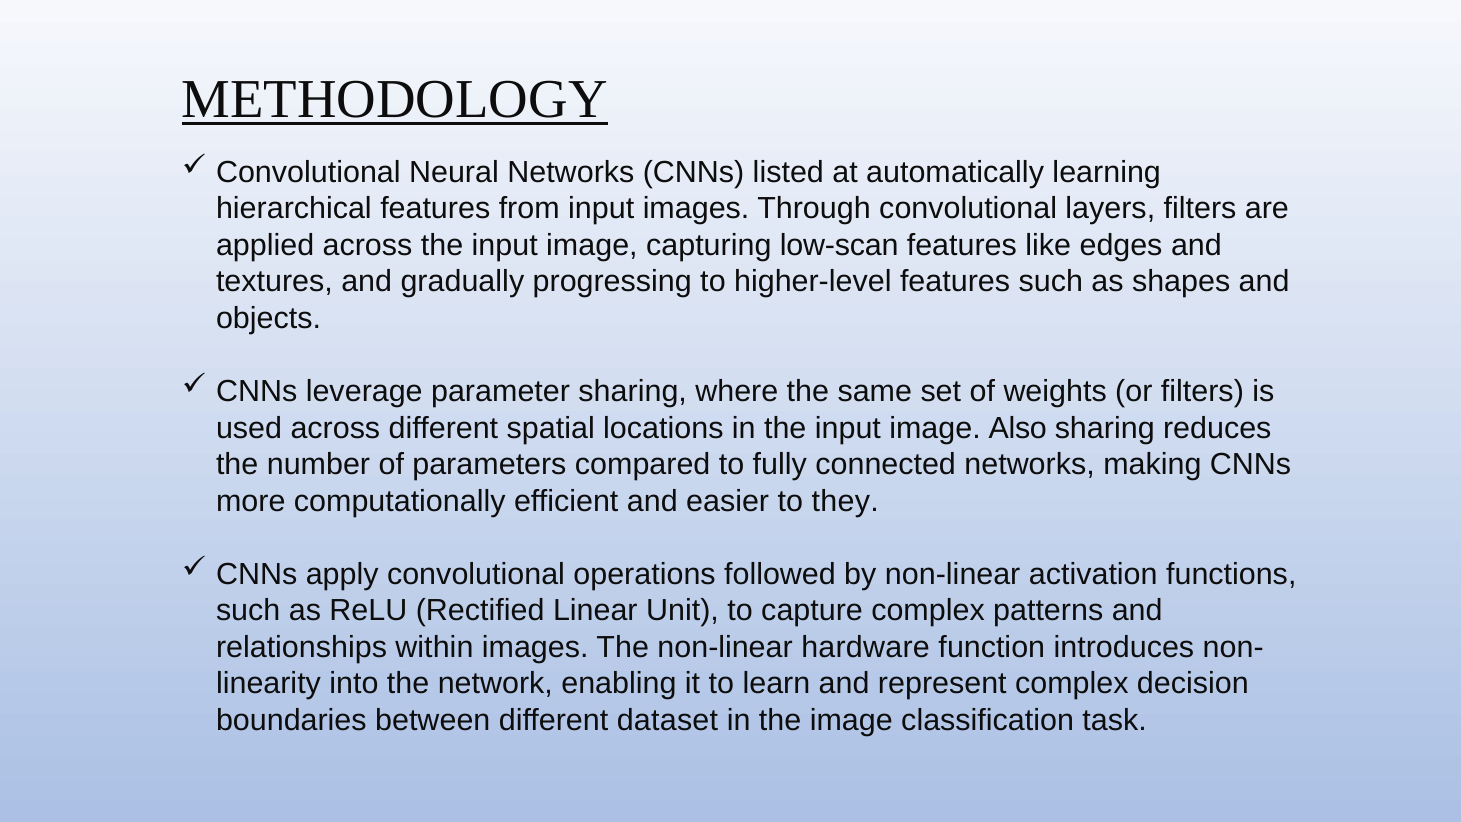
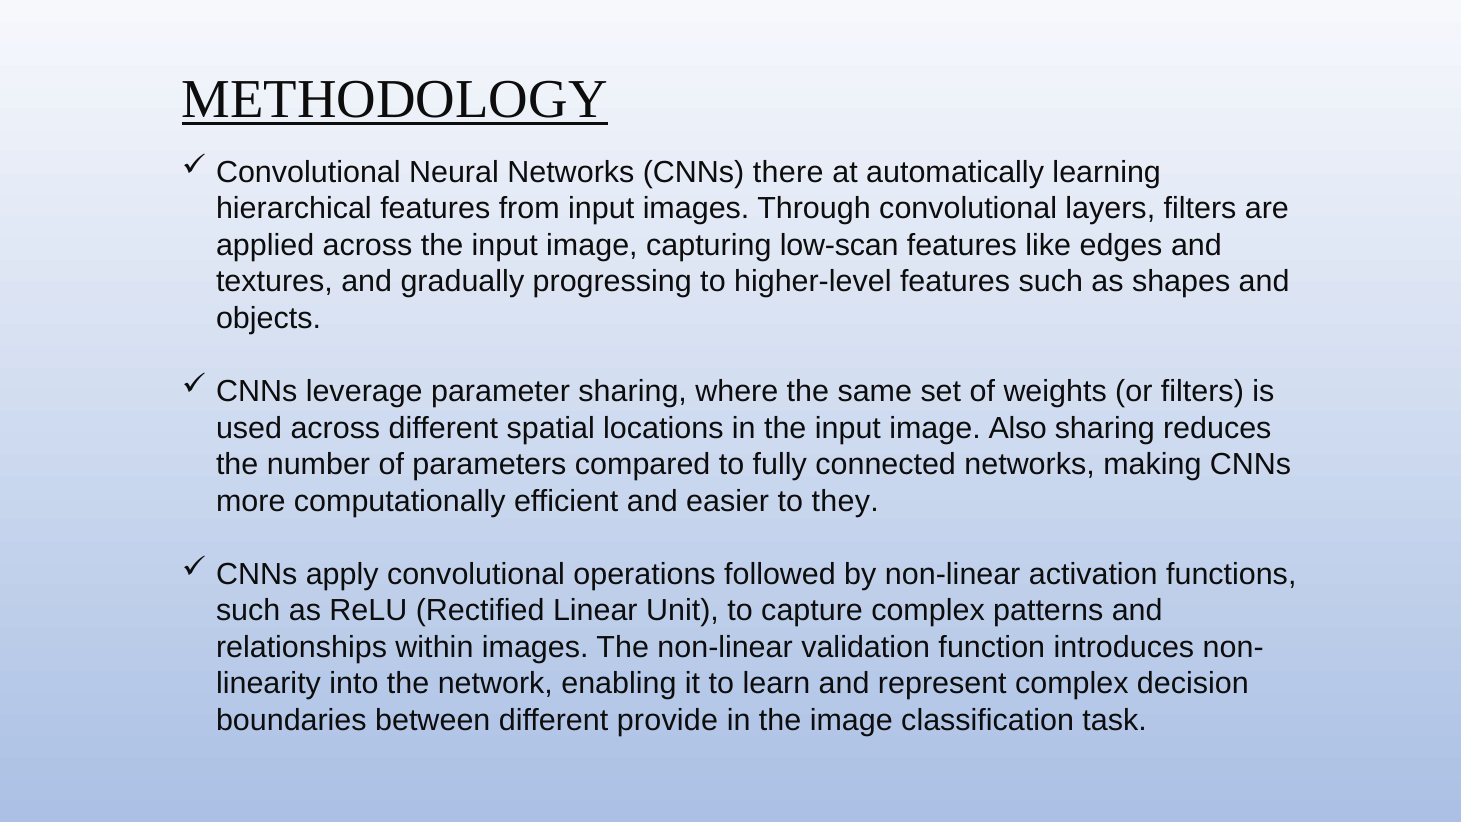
listed: listed -> there (788, 172)
hardware: hardware -> validation (866, 647)
dataset: dataset -> provide (667, 720)
